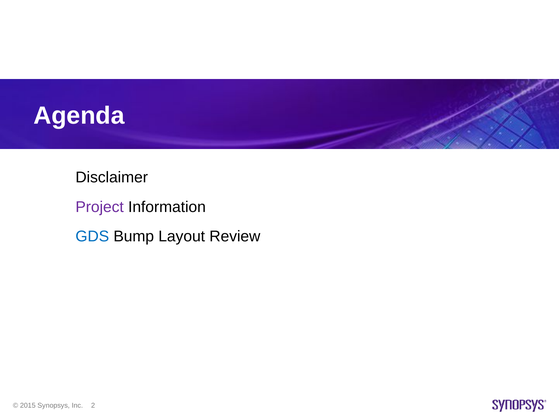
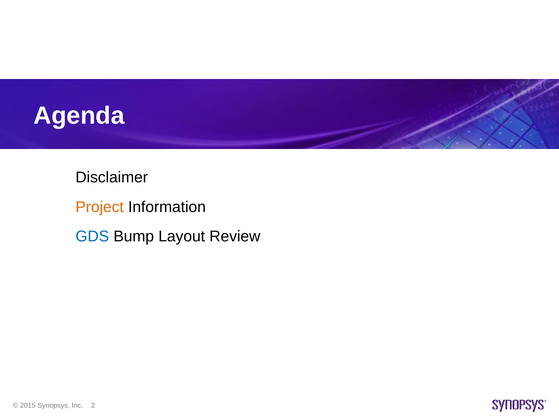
Project colour: purple -> orange (100, 207)
